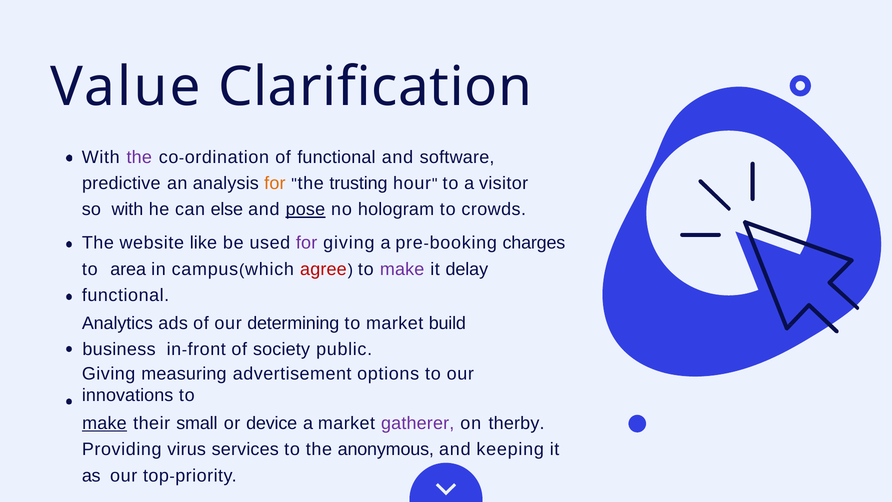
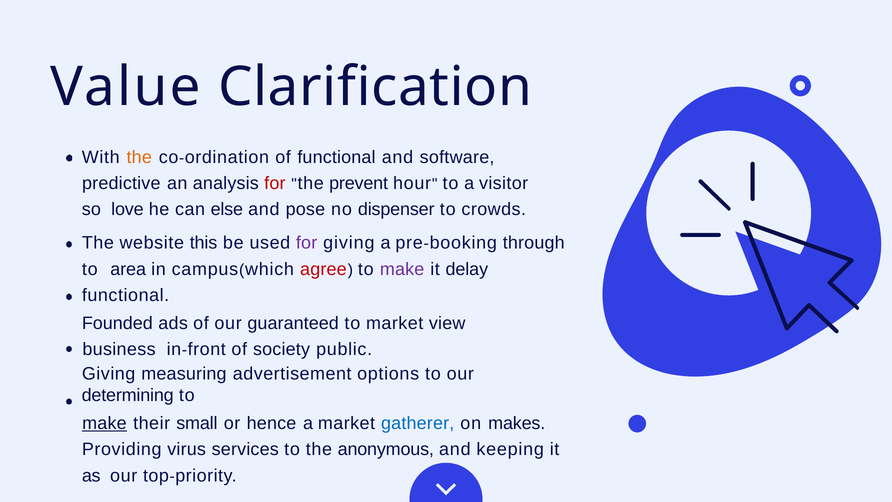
the colour: purple -> orange (139, 157)
for colour: orange -> red (275, 183)
trusting: trusting -> prevent (359, 183)
so with: with -> love (127, 209)
pose underline: present -> none (305, 209)
hologram: hologram -> dispenser (396, 209)
like: like -> this (204, 243)
charges: charges -> through (534, 243)
Analytics: Analytics -> Founded (117, 323)
determining: determining -> guaranteed (293, 323)
build: build -> view (447, 323)
innovations: innovations -> determining (128, 395)
device: device -> hence (272, 423)
gatherer colour: purple -> blue (418, 423)
therby: therby -> makes (517, 423)
